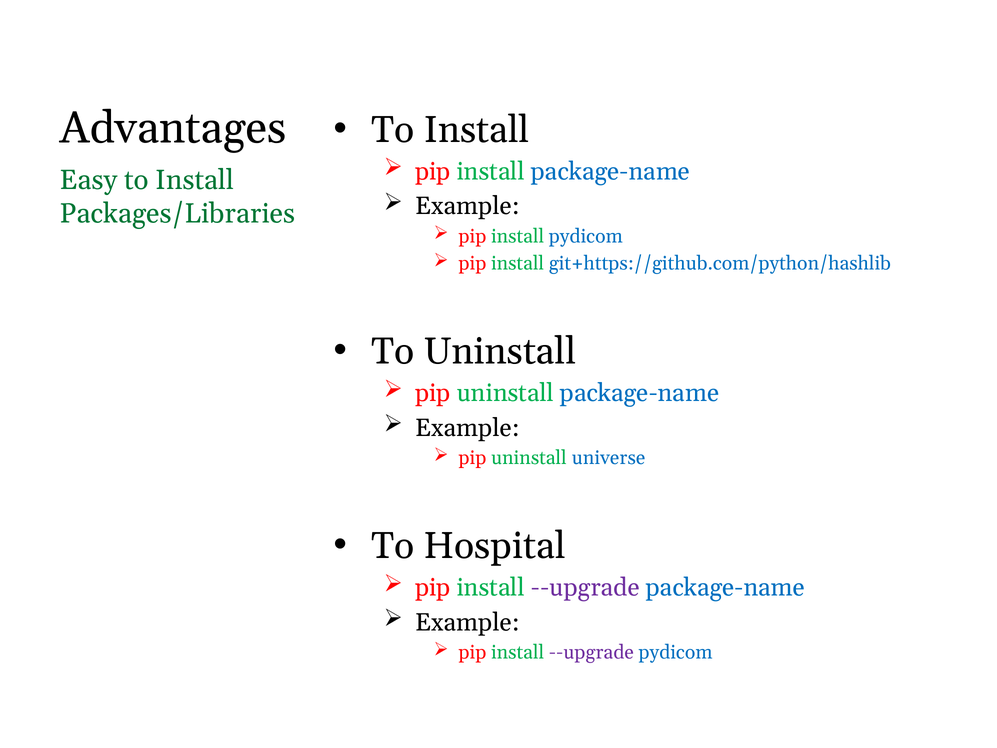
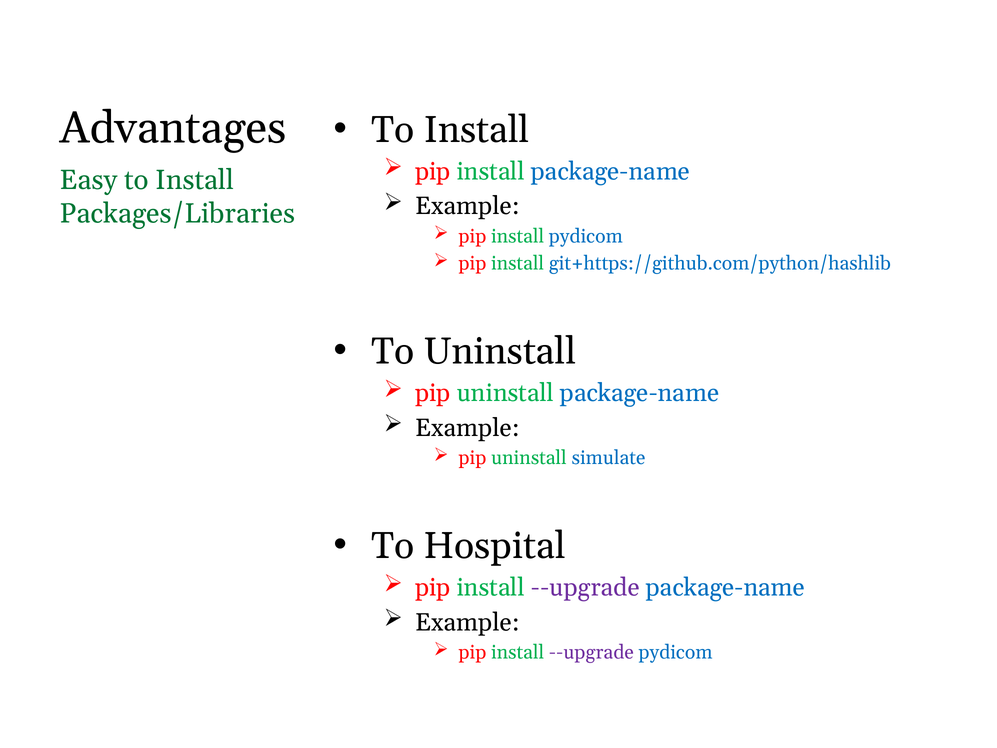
universe: universe -> simulate (609, 458)
